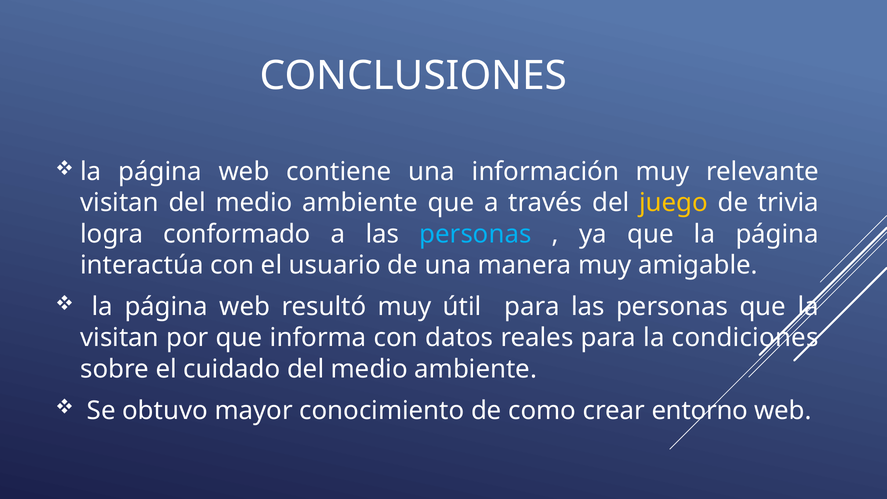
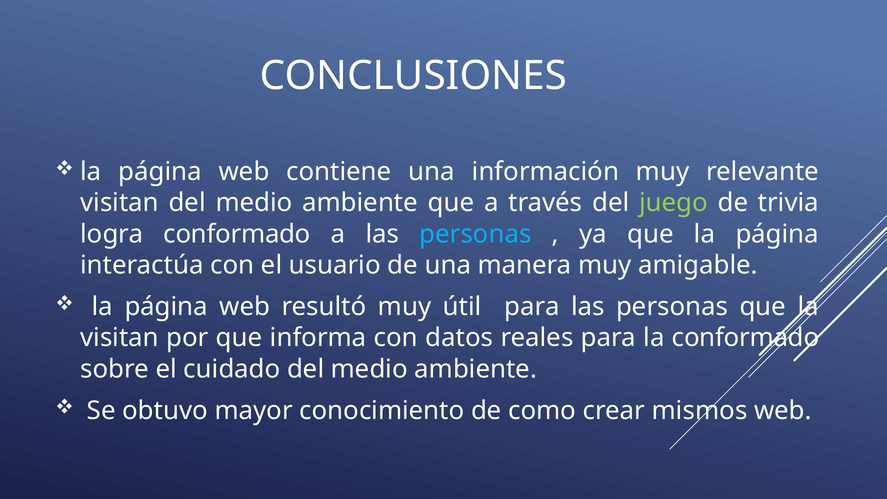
juego colour: yellow -> light green (674, 203)
la condiciones: condiciones -> conformado (746, 338)
entorno: entorno -> mismos (700, 411)
